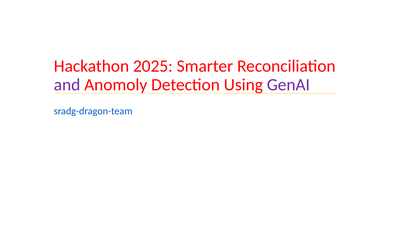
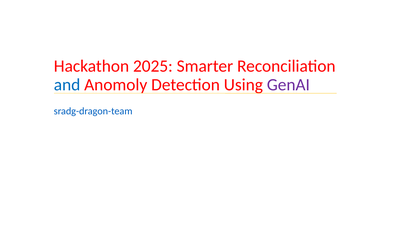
and colour: purple -> blue (67, 85)
